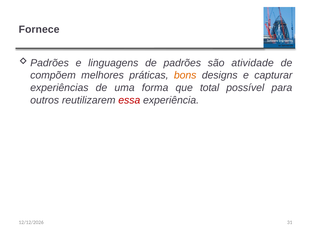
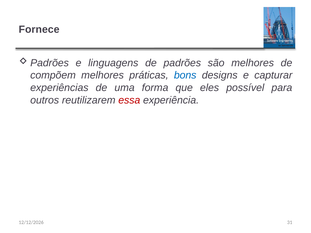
são atividade: atividade -> melhores (253, 63)
bons colour: orange -> blue (185, 75)
total: total -> eles (210, 88)
